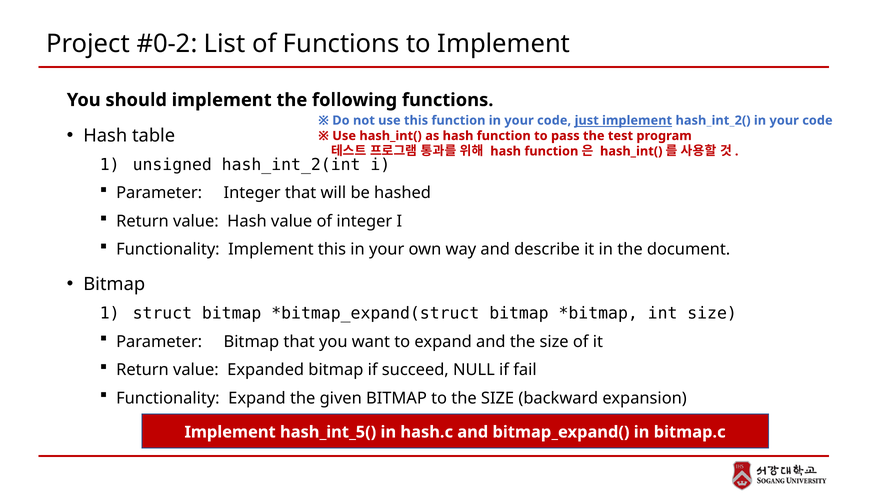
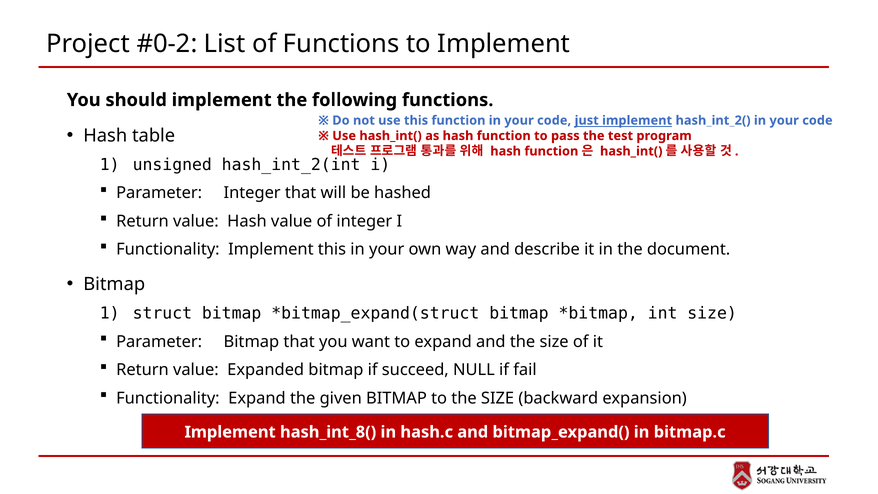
hash_int_5(: hash_int_5( -> hash_int_8( (328, 432)
